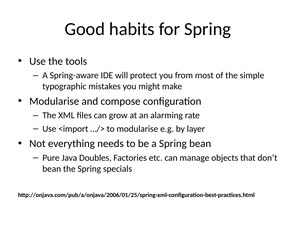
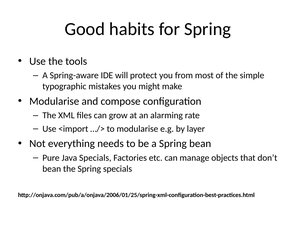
Java Doubles: Doubles -> Specials (95, 158)
